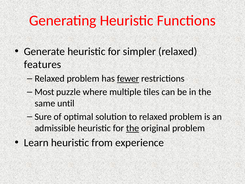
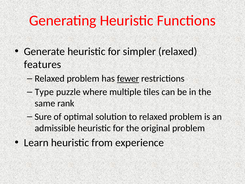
Most: Most -> Type (44, 92)
until: until -> rank (66, 103)
the underline: present -> none (133, 128)
